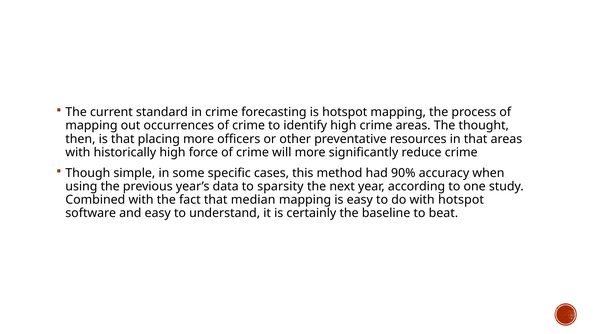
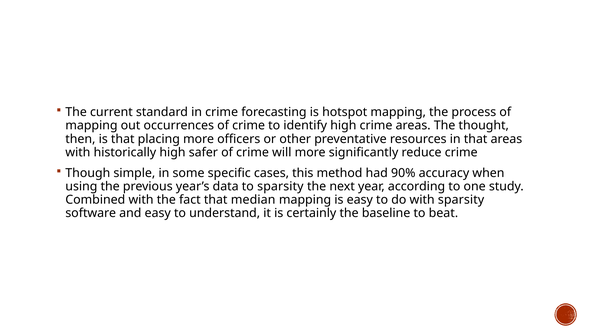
force: force -> safer (203, 152)
with hotspot: hotspot -> sparsity (461, 200)
